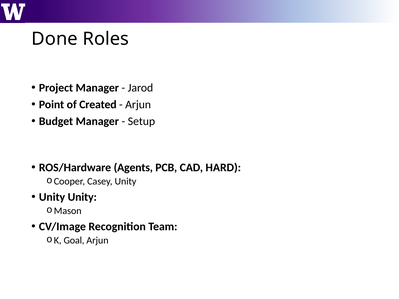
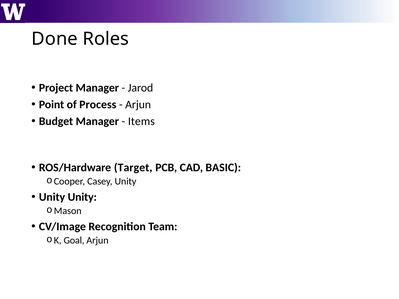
Created: Created -> Process (98, 105)
Setup: Setup -> Items (141, 121)
Agents: Agents -> Target (133, 168)
HARD: HARD -> BASIC (223, 168)
